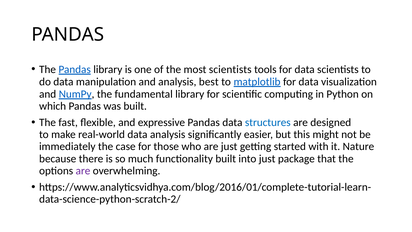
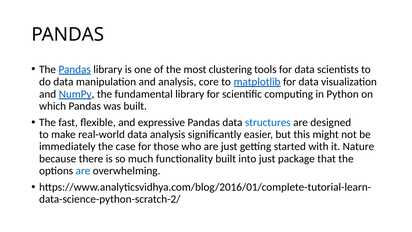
most scientists: scientists -> clustering (230, 69)
best: best -> core (209, 82)
are colour: purple -> blue (83, 171)
